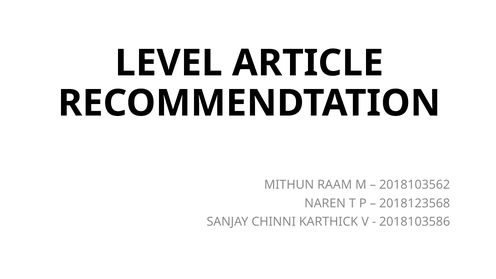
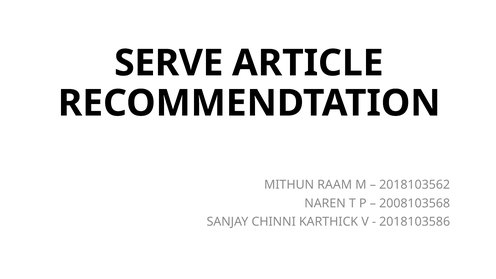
LEVEL: LEVEL -> SERVE (169, 63)
2018123568: 2018123568 -> 2008103568 (415, 203)
